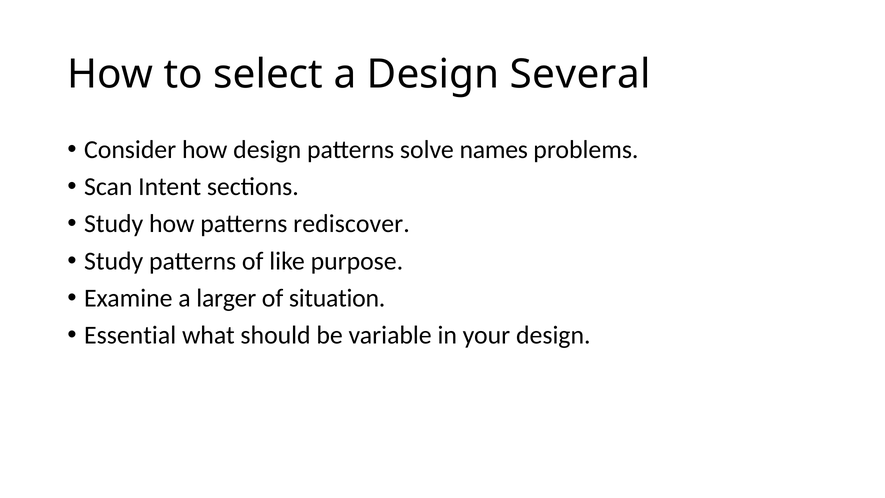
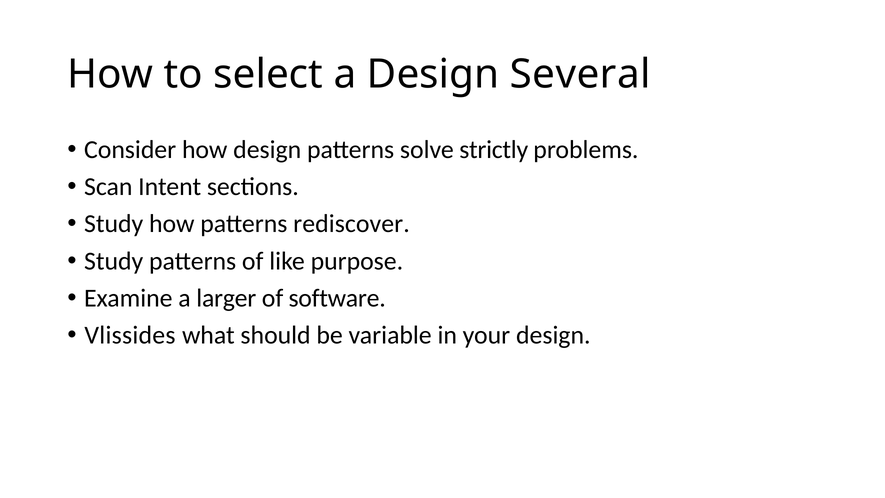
names: names -> strictly (494, 150)
situation: situation -> software (337, 298)
Essential: Essential -> Vlissides (130, 335)
